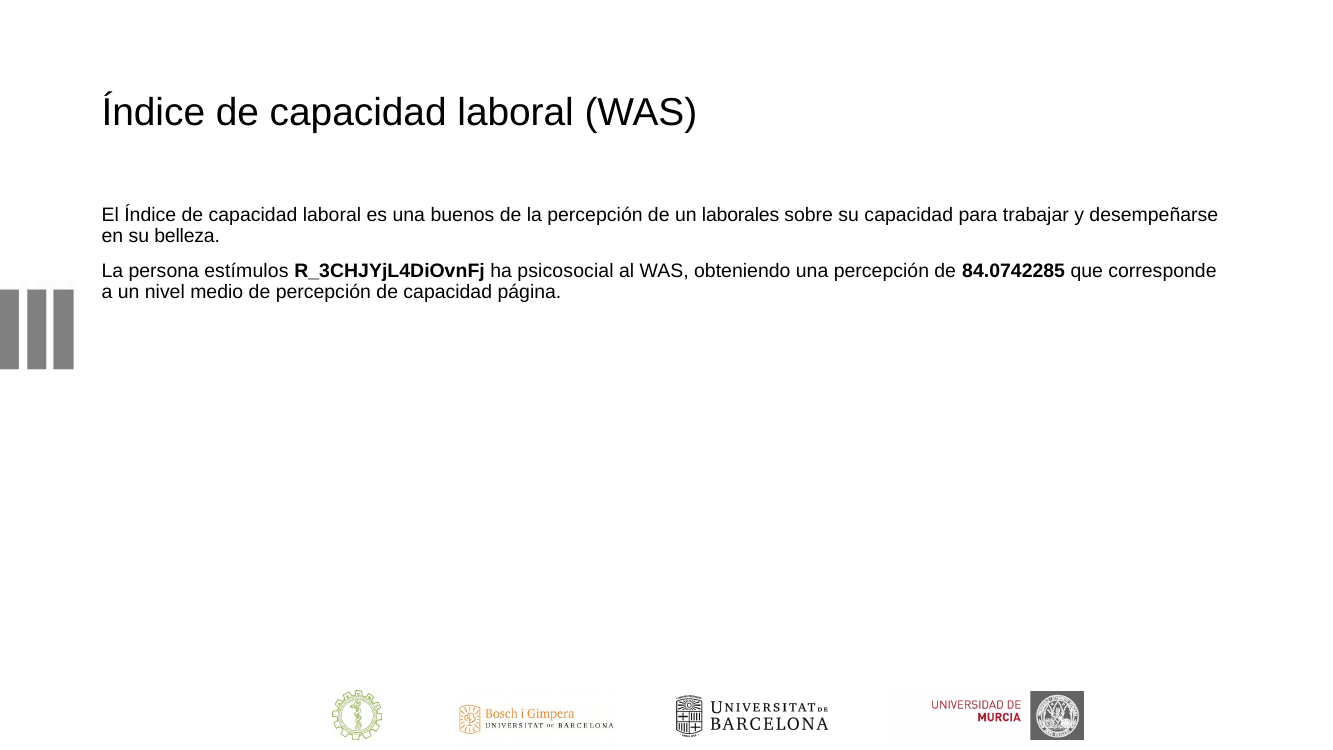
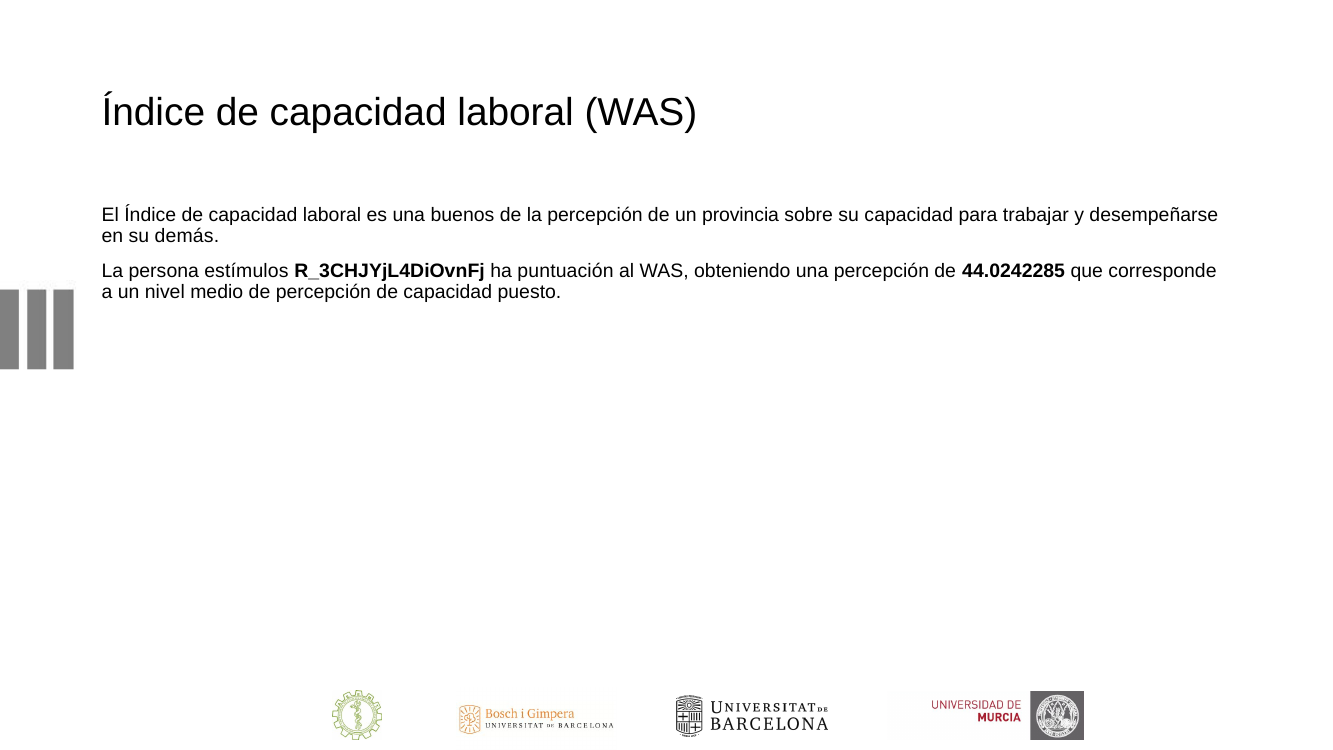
laborales: laborales -> provincia (741, 215)
belleza: belleza -> demás (187, 236)
psicosocial: psicosocial -> puntuación (566, 271)
84.0742285: 84.0742285 -> 44.0242285 (1014, 271)
página: página -> puesto (529, 292)
